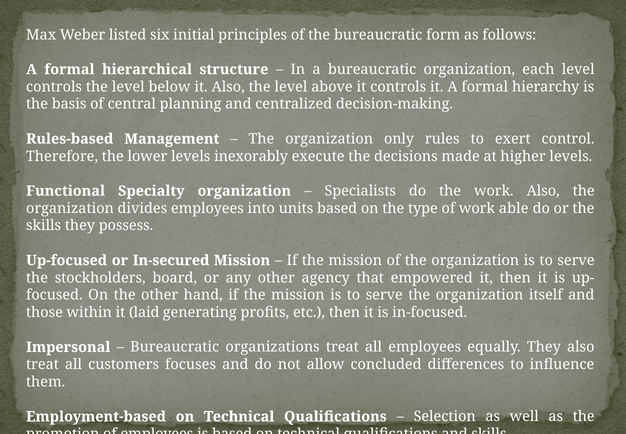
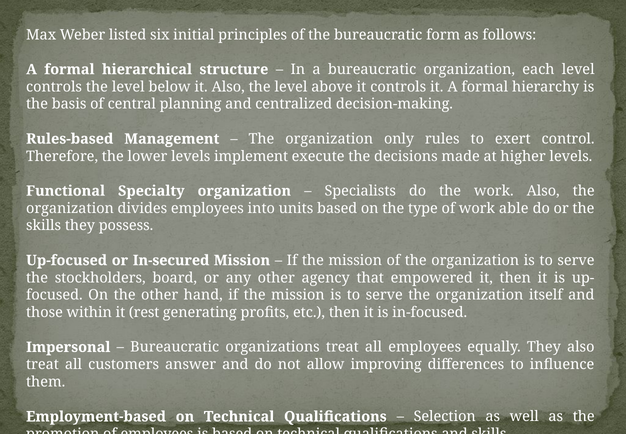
inexorably: inexorably -> implement (251, 156)
laid: laid -> rest (144, 312)
focuses: focuses -> answer (191, 364)
concluded: concluded -> improving (386, 364)
